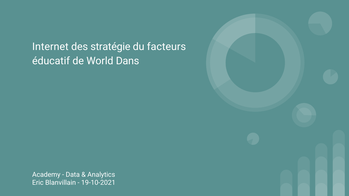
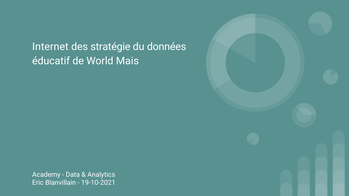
facteurs: facteurs -> données (167, 47)
Dans: Dans -> Mais (127, 61)
